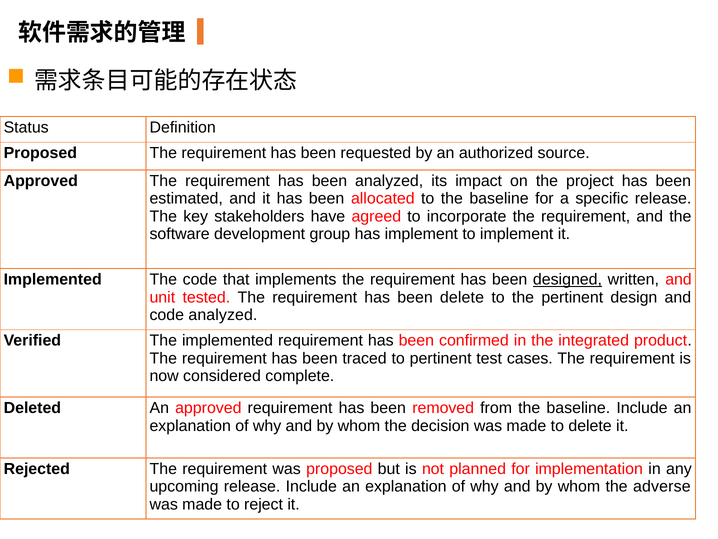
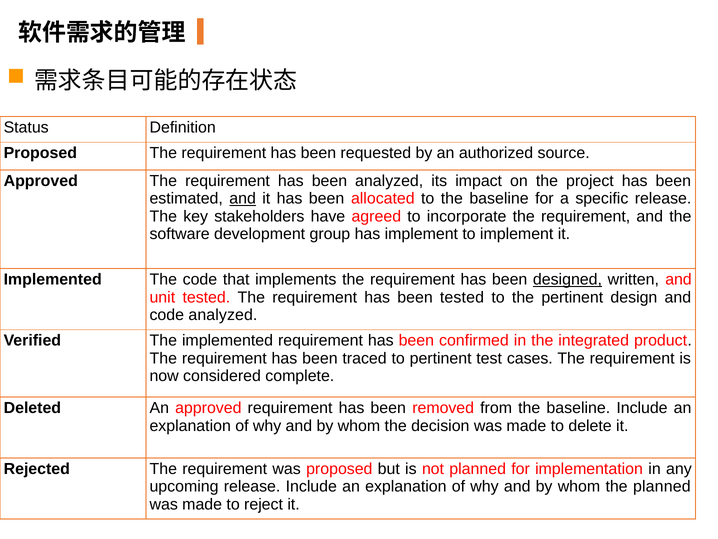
and underline: none -> present (243, 198)
been delete: delete -> tested (462, 297)
the adverse: adverse -> planned (662, 486)
